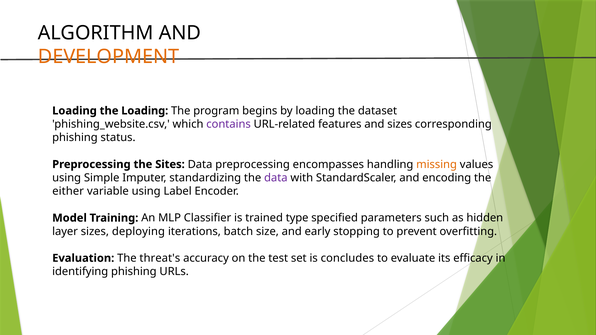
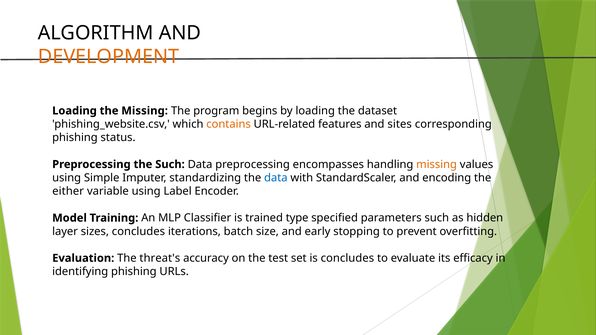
the Loading: Loading -> Missing (145, 111)
contains colour: purple -> orange (229, 124)
and sizes: sizes -> sites (400, 124)
the Sites: Sites -> Such (170, 164)
data colour: purple -> blue (276, 178)
sizes deploying: deploying -> concludes (138, 232)
